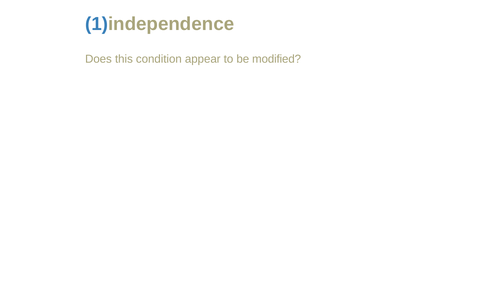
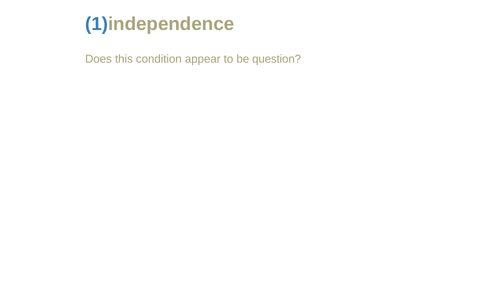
modified: modified -> question (277, 59)
